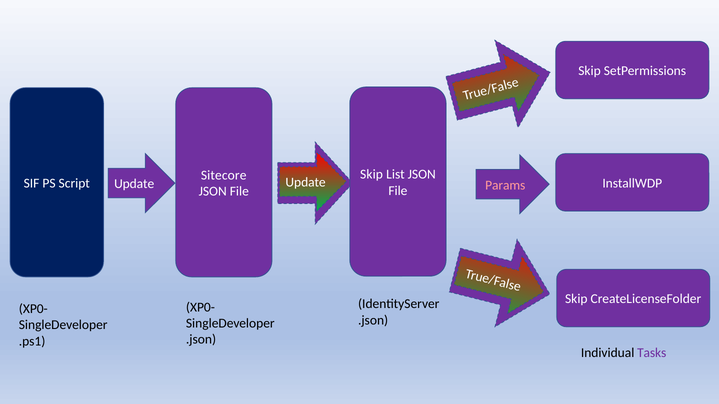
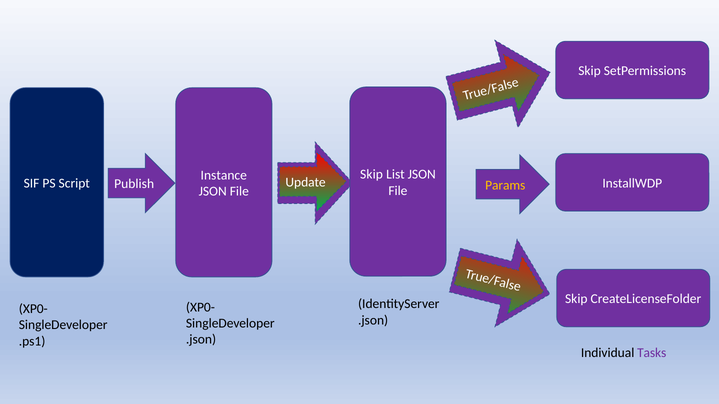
Sitecore: Sitecore -> Instance (224, 175)
Update: Update -> Publish (134, 184)
Params colour: pink -> yellow (505, 185)
